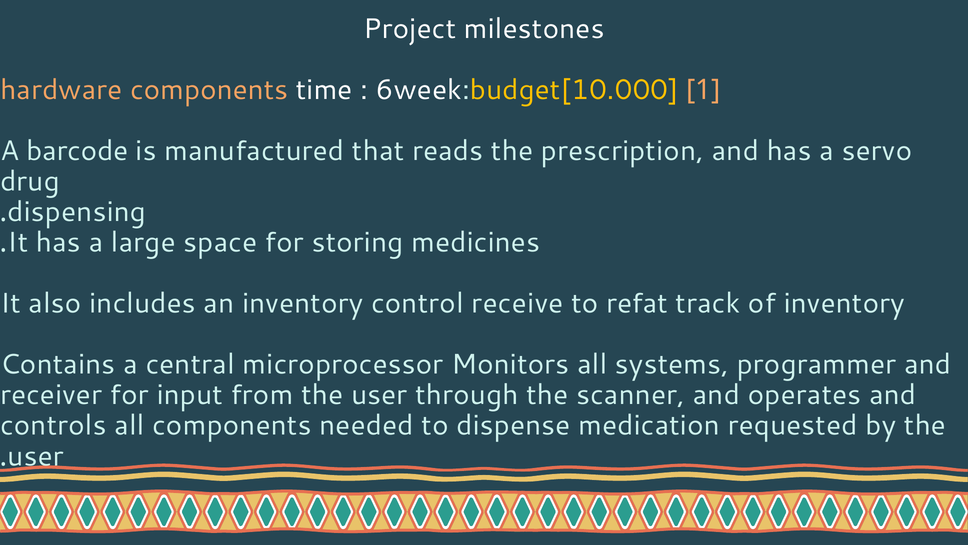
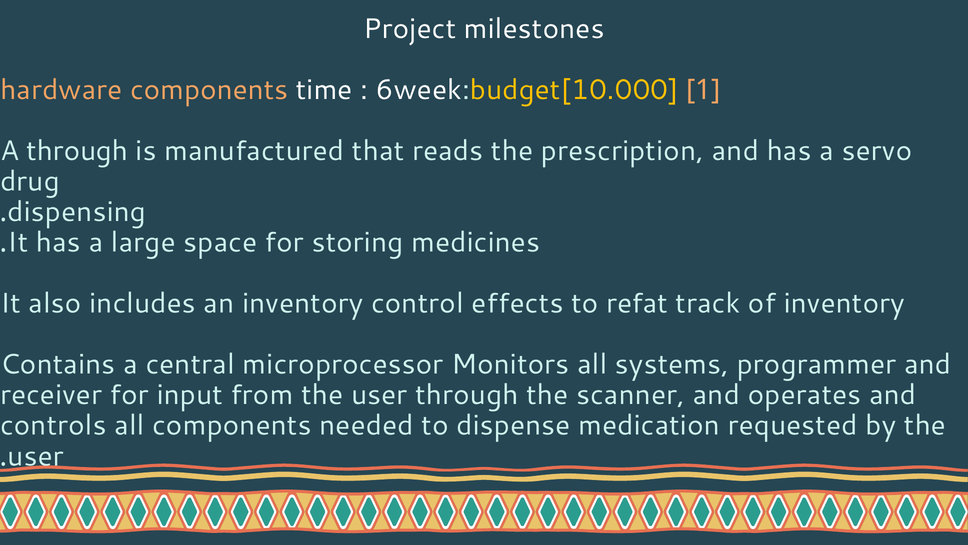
A barcode: barcode -> through (77, 151)
receive: receive -> effects (518, 303)
